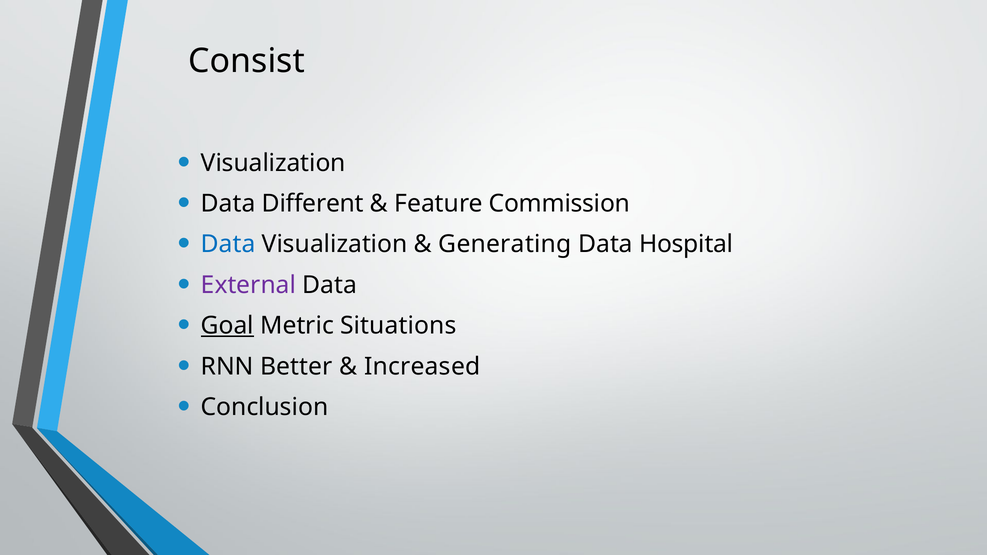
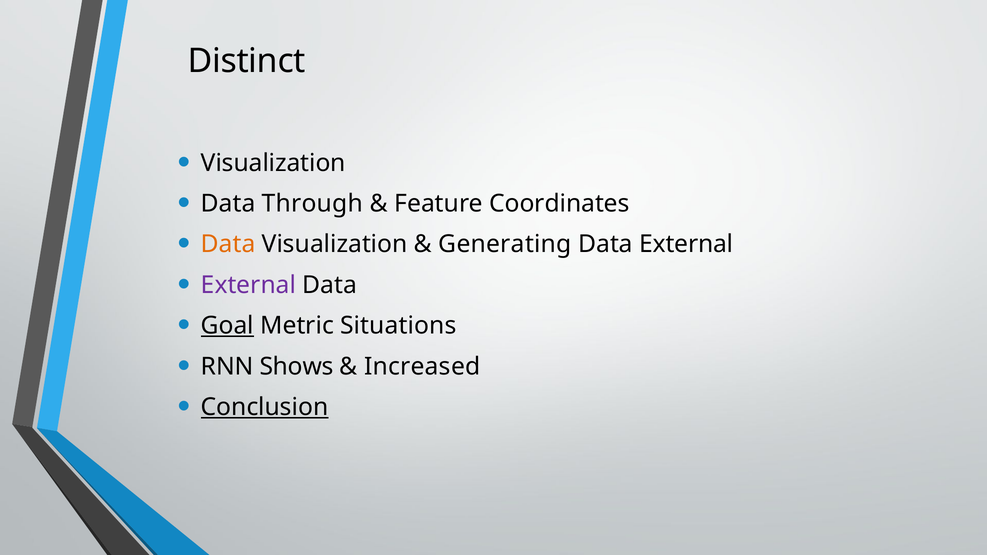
Consist: Consist -> Distinct (247, 61)
Different: Different -> Through (313, 204)
Commission: Commission -> Coordinates (559, 204)
Data colour: blue -> orange (228, 244)
Data Hospital: Hospital -> External (686, 244)
Better: Better -> Shows (297, 367)
Conclusion underline: none -> present (265, 407)
